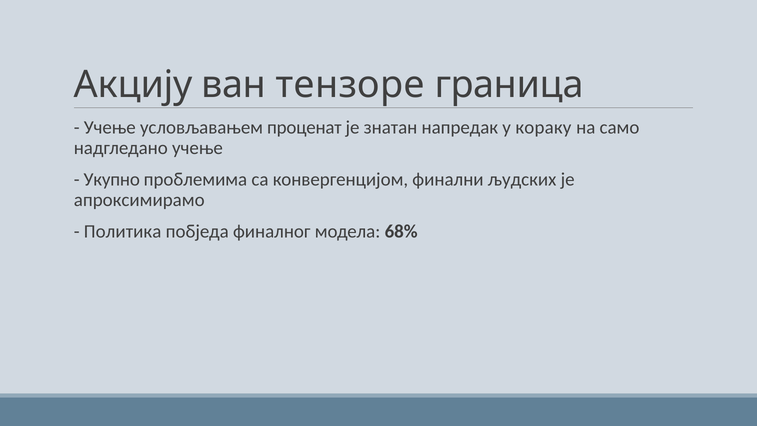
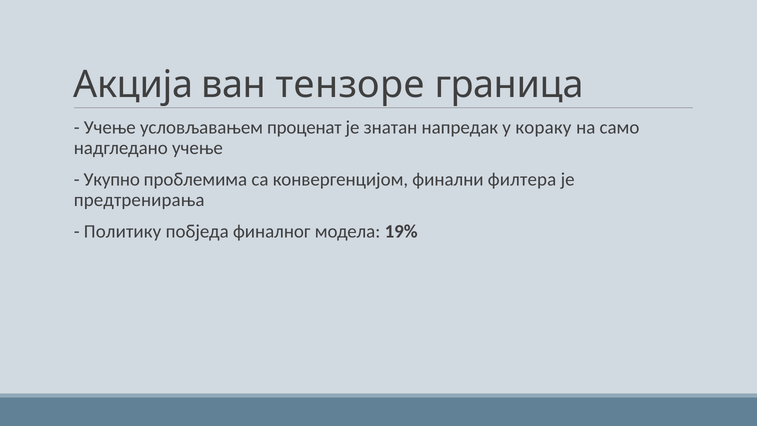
Акцију: Акцију -> Акција (133, 85)
људских: људских -> филтера (522, 179)
апроксимирамо: апроксимирамо -> предтренирања (139, 200)
Политика: Политика -> Политику (123, 231)
68%: 68% -> 19% (401, 231)
